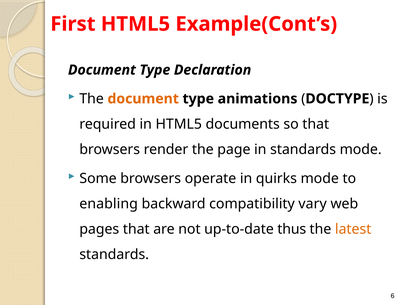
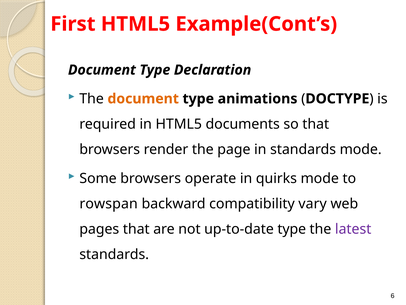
enabling: enabling -> rowspan (109, 203)
up-to-date thus: thus -> type (292, 229)
latest colour: orange -> purple (353, 229)
